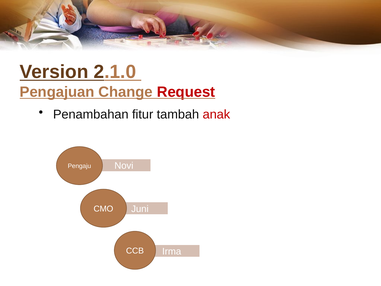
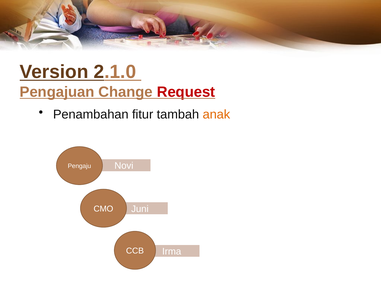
anak colour: red -> orange (216, 114)
